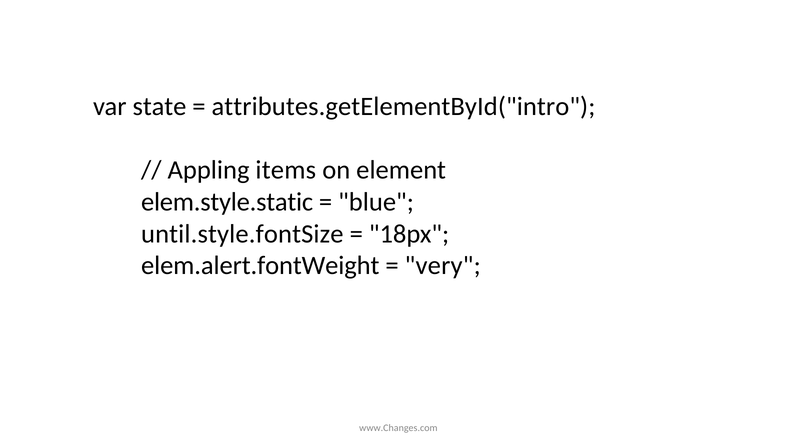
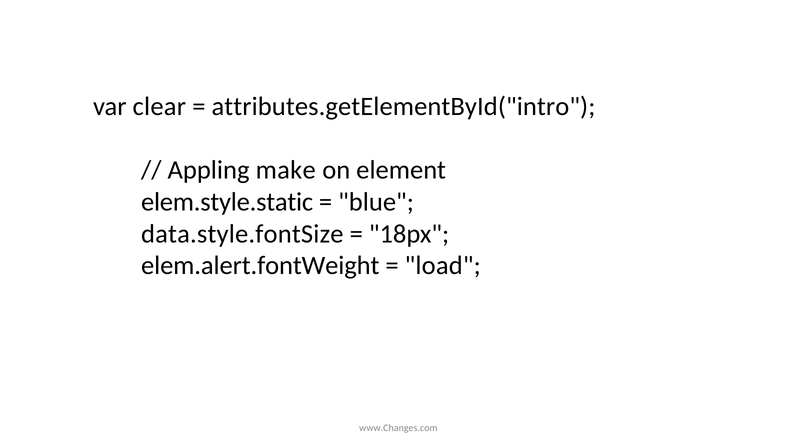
state: state -> clear (159, 106)
items: items -> make (286, 170)
until.style.fontSize: until.style.fontSize -> data.style.fontSize (242, 234)
very: very -> load (443, 266)
